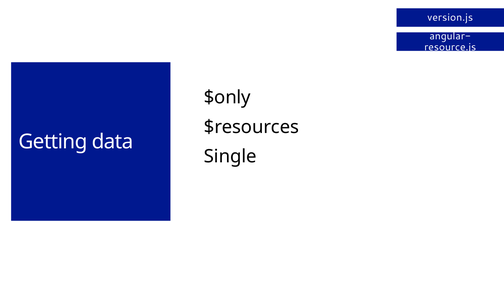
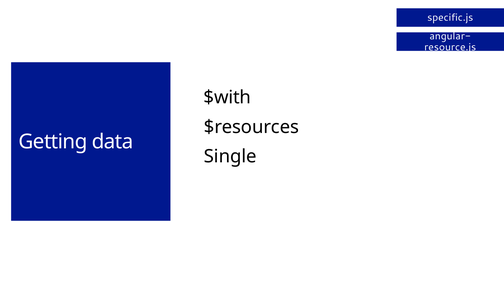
version.js: version.js -> specific.js (450, 18)
$only: $only -> $with (227, 98)
